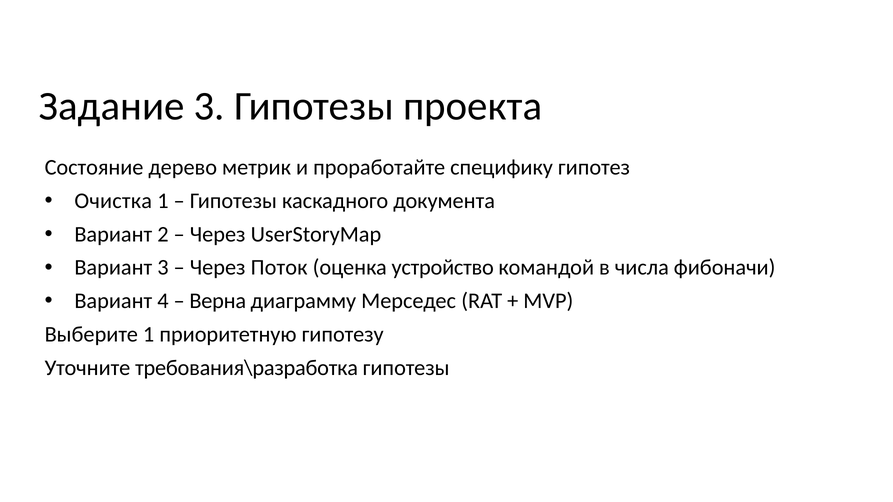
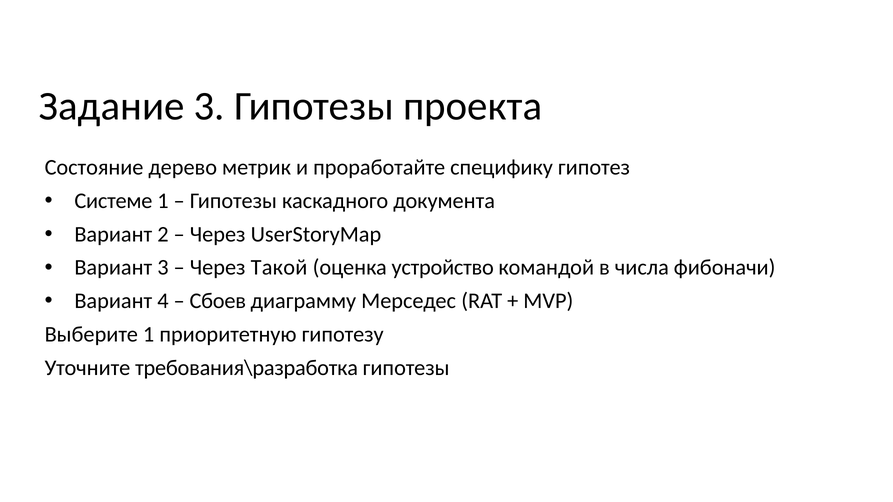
Очистка: Очистка -> Системе (113, 201)
Поток: Поток -> Такой (279, 268)
Верна: Верна -> Сбоев (218, 301)
